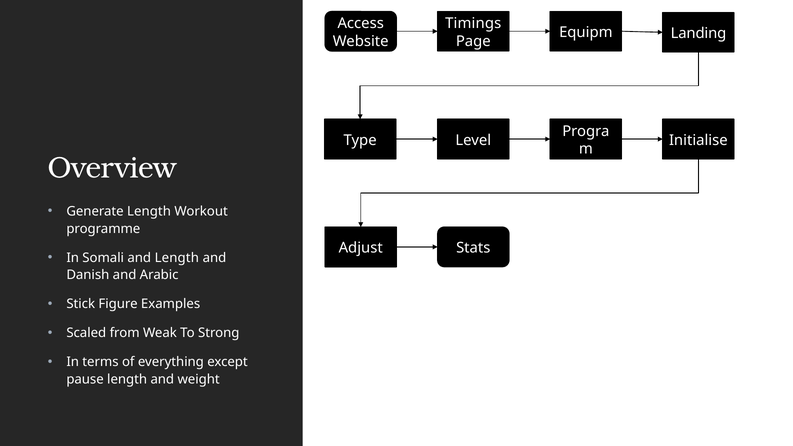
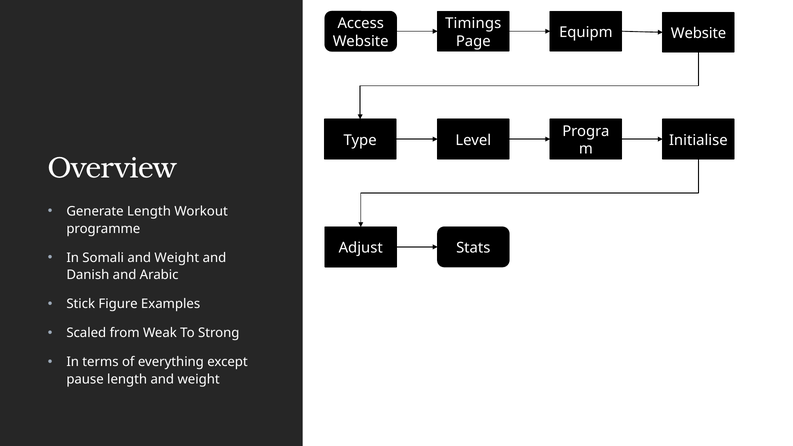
Landing: Landing -> Website (698, 33)
Somali and Length: Length -> Weight (177, 258)
